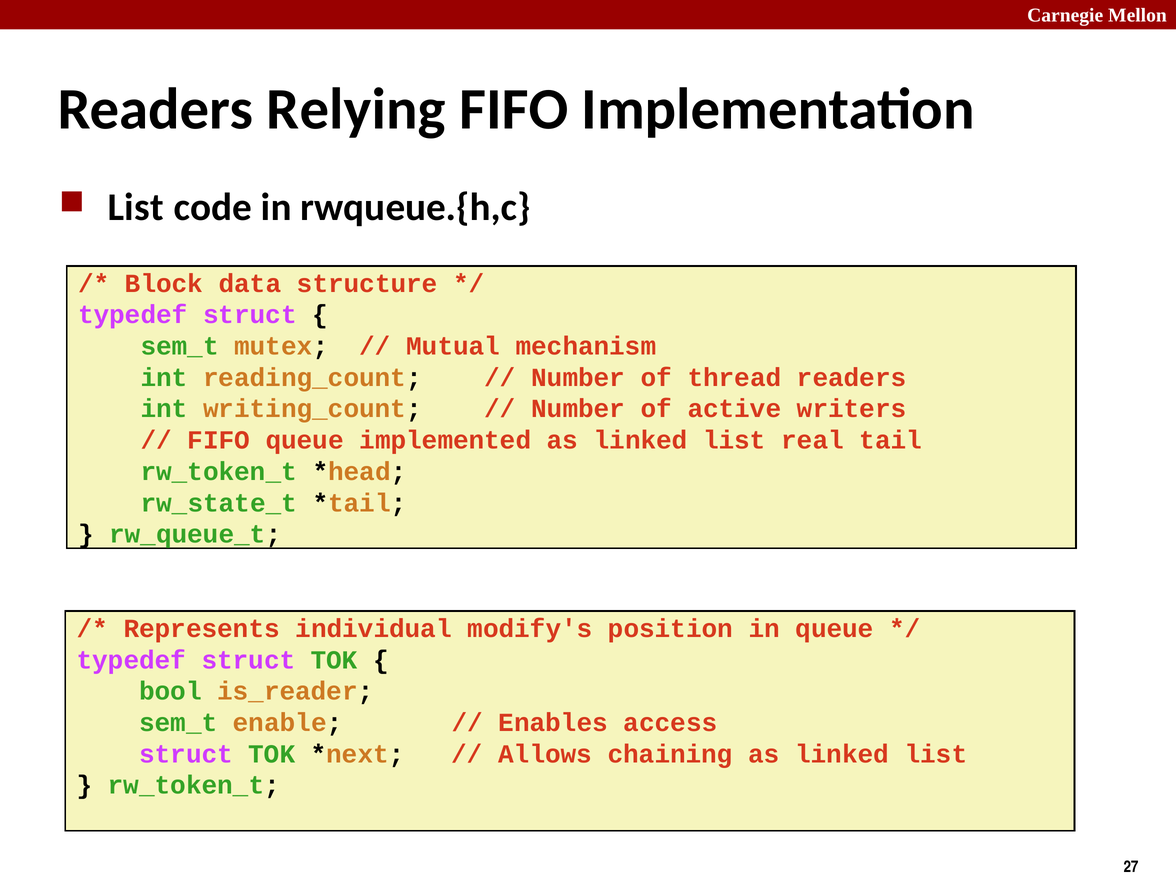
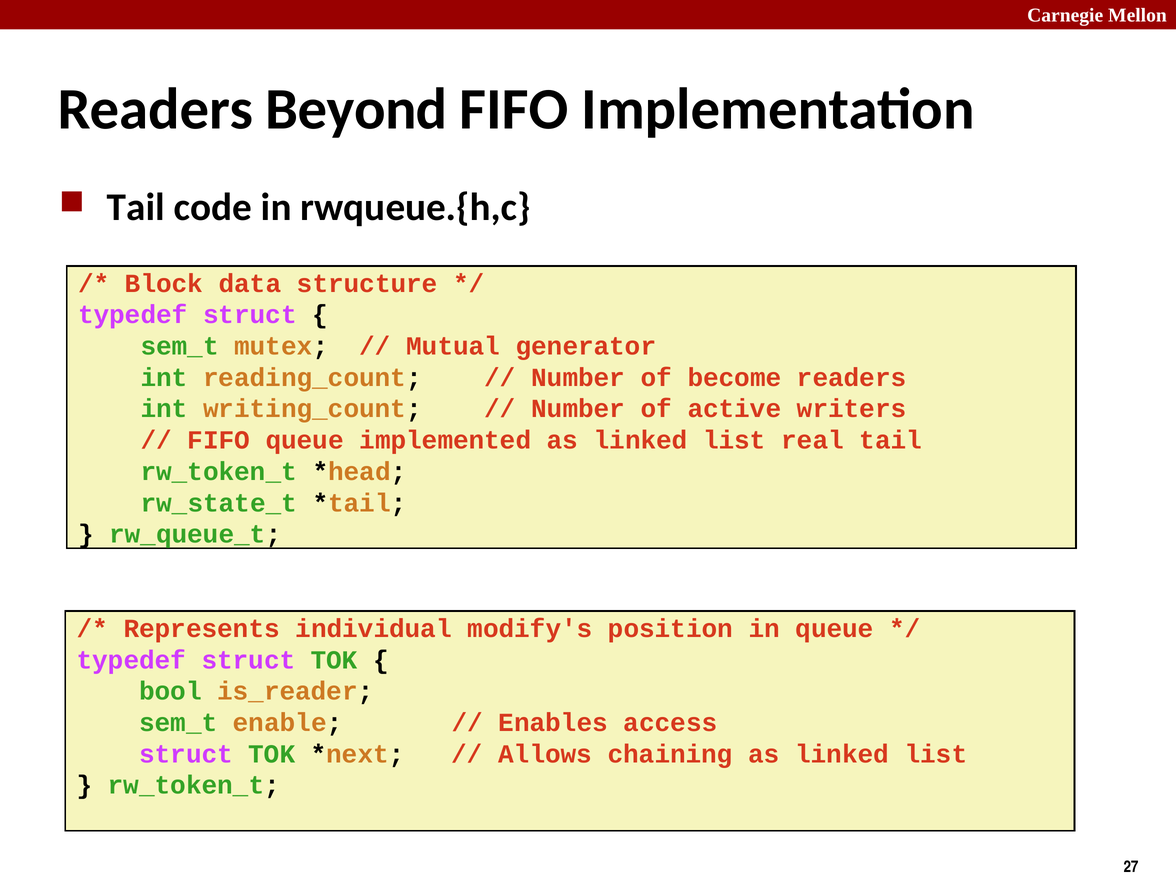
Relying: Relying -> Beyond (356, 109)
List: List -> Tail (136, 207)
mechanism: mechanism -> generator (586, 346)
thread: thread -> become (734, 378)
